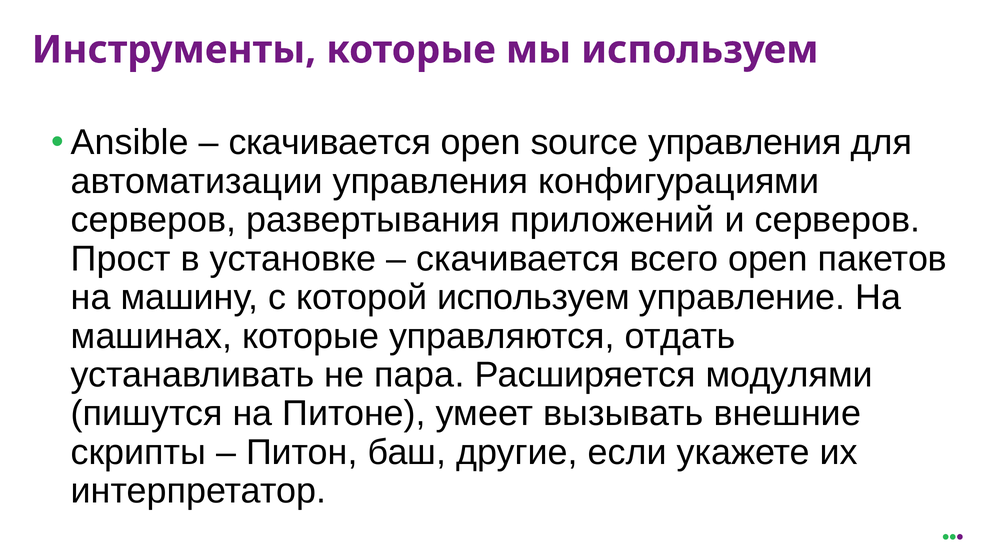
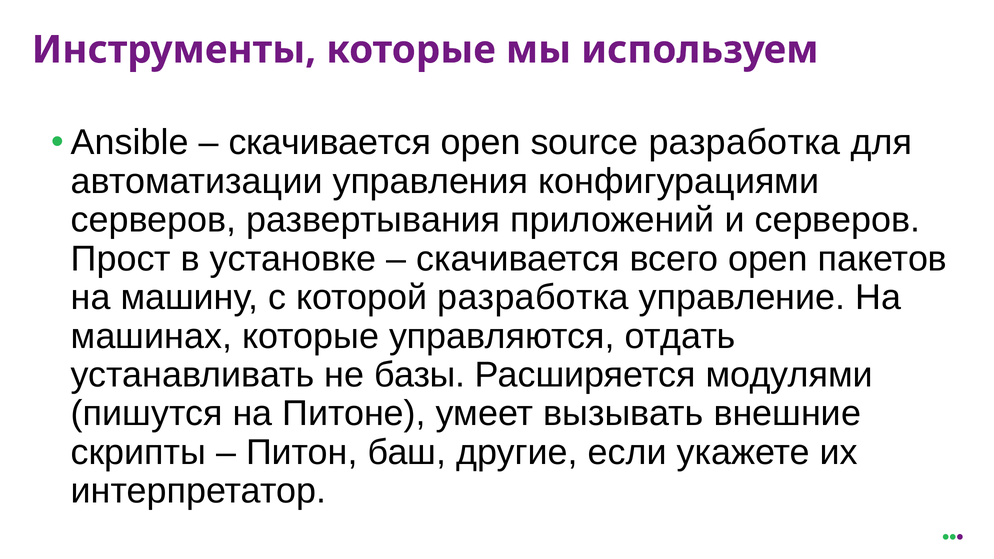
source управления: управления -> разработка (744, 143)
которой используем: используем -> разработка (533, 298)
пара: пара -> базы (420, 375)
